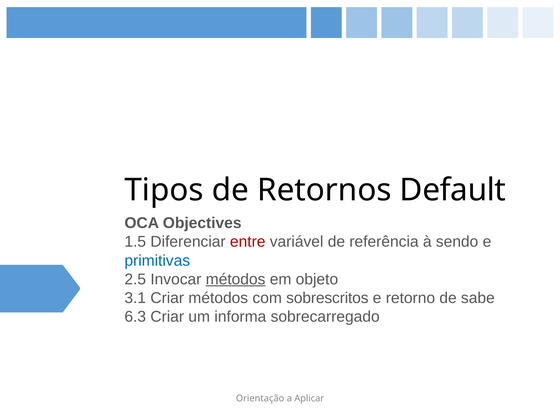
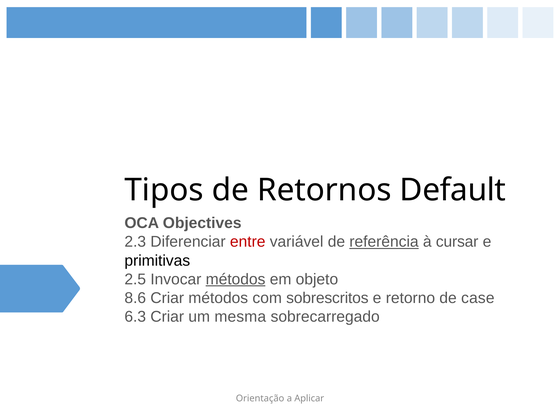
1.5: 1.5 -> 2.3 (135, 242)
referência underline: none -> present (384, 242)
sendo: sendo -> cursar (457, 242)
primitivas colour: blue -> black (157, 261)
3.1: 3.1 -> 8.6 (135, 298)
sabe: sabe -> case (478, 298)
informa: informa -> mesma (240, 317)
